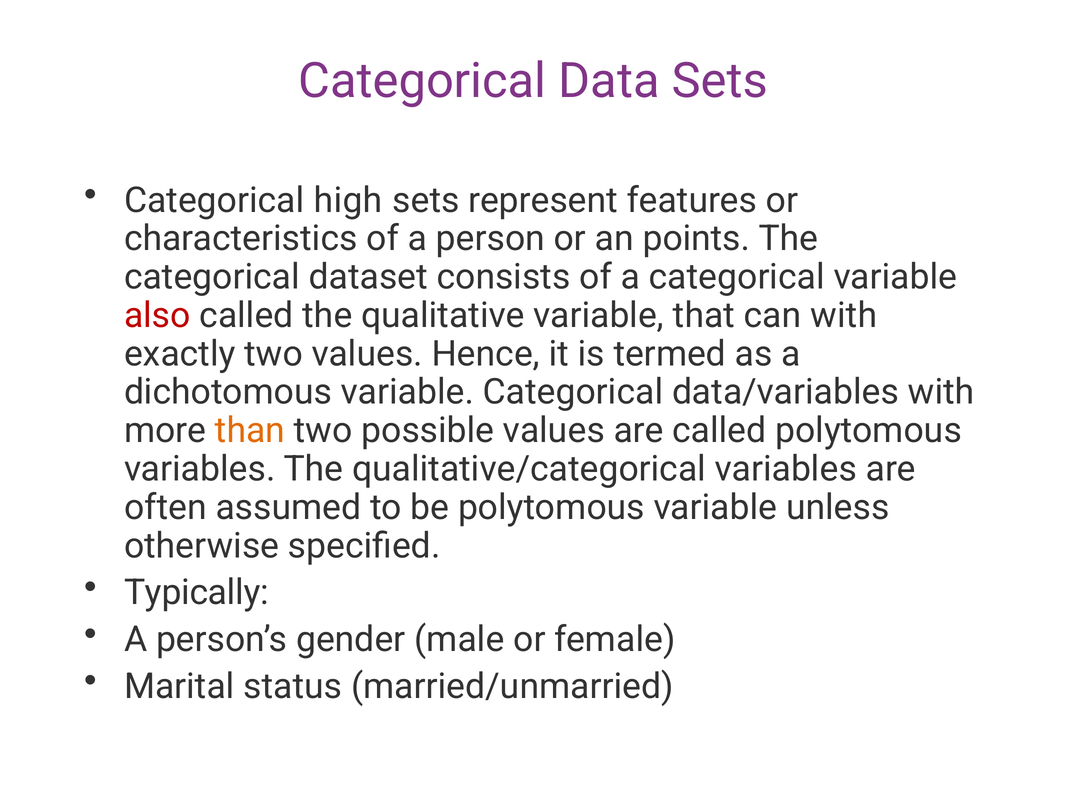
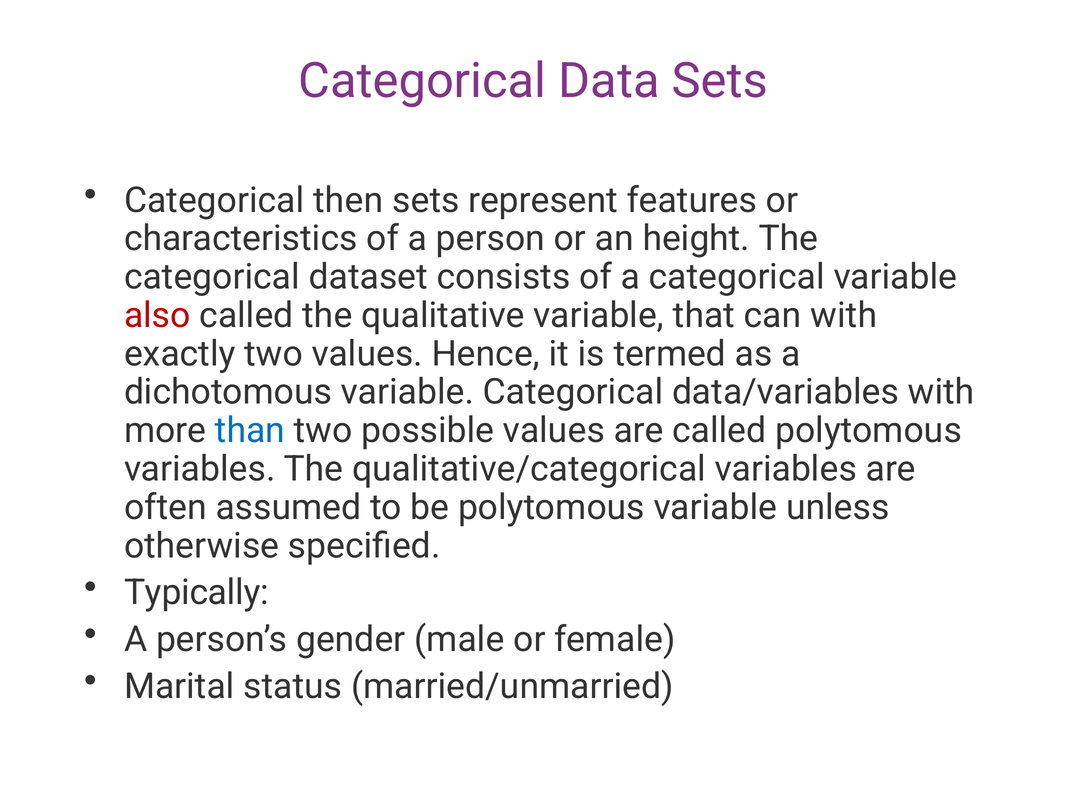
high: high -> then (348, 200)
points: points -> height (696, 239)
than colour: orange -> blue (250, 431)
